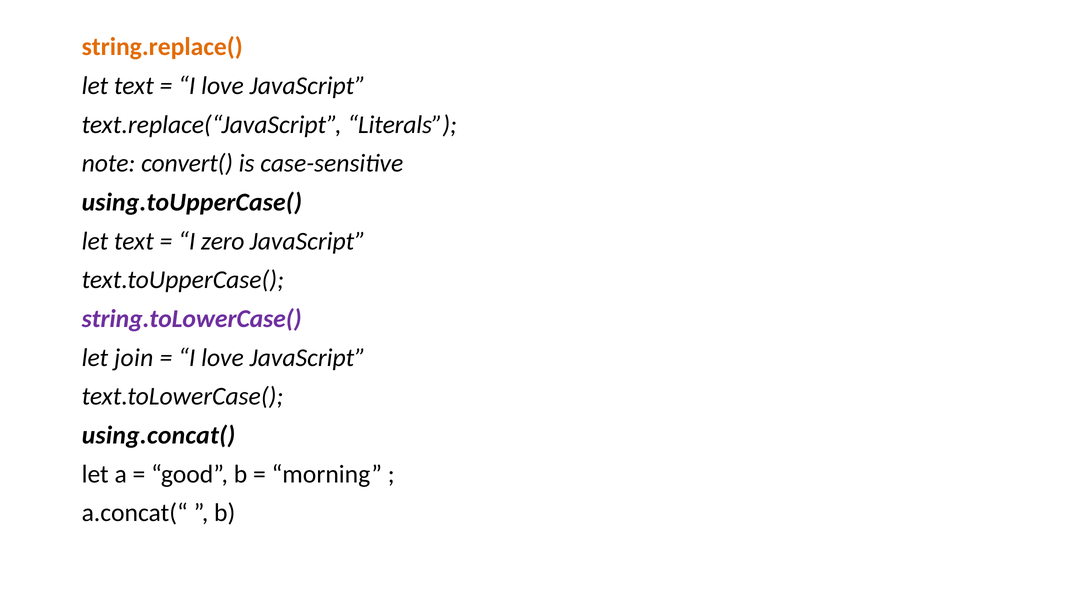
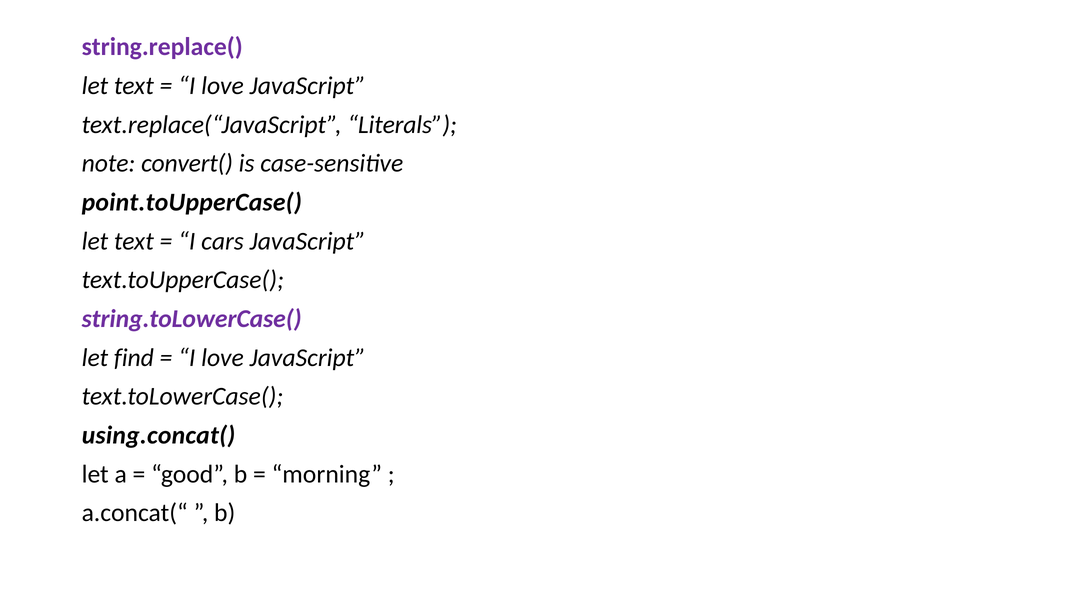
string.replace( colour: orange -> purple (162, 47)
using.toUpperCase(: using.toUpperCase( -> point.toUpperCase( (192, 202)
zero: zero -> cars (223, 241)
join: join -> find (134, 358)
